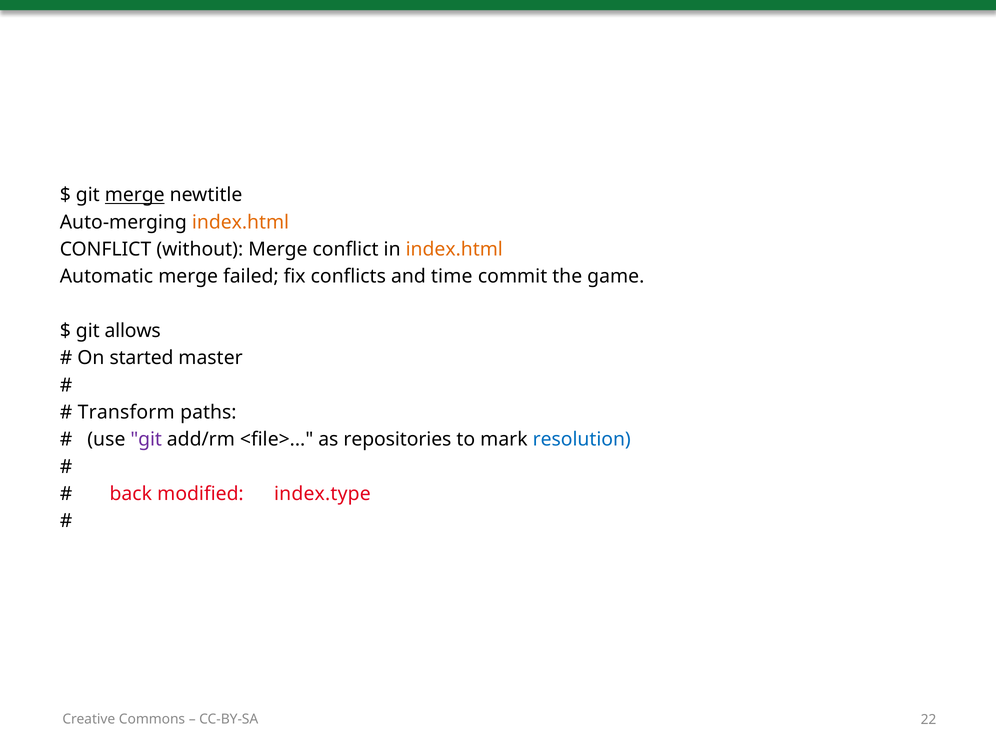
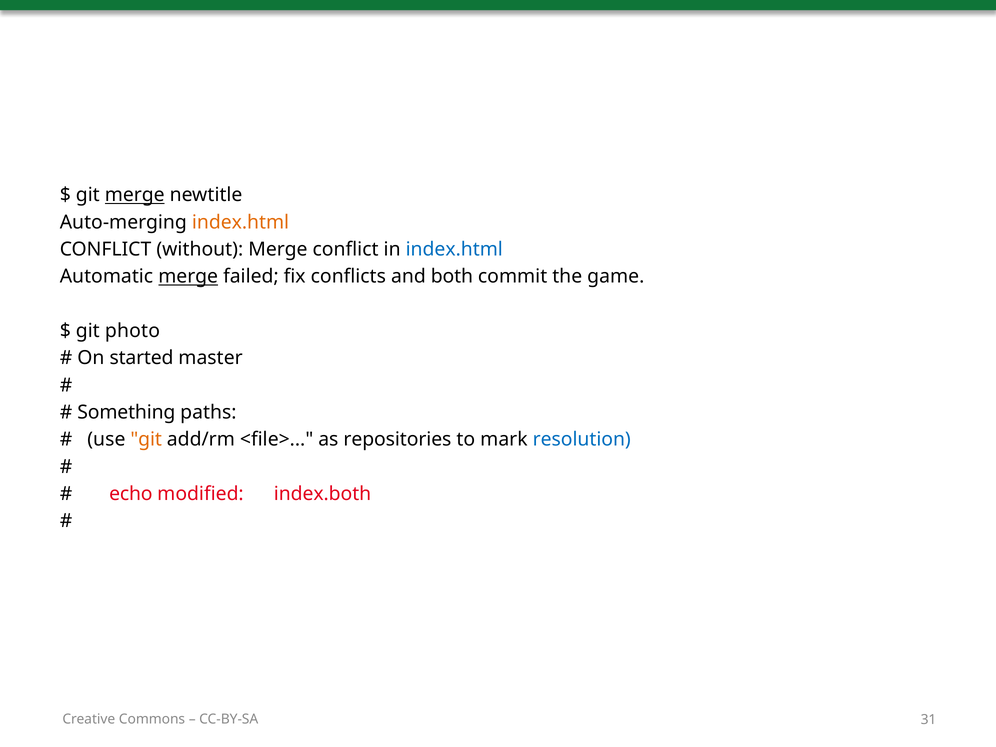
index.html colour: orange -> blue (454, 249)
merge underline: none -> present (188, 277)
time: time -> both (452, 277)
allows: allows -> photo (132, 331)
Transform: Transform -> Something (126, 412)
git colour: purple -> orange (146, 440)
back: back -> echo (131, 494)
index.type: index.type -> index.both (323, 494)
22: 22 -> 31 (929, 720)
